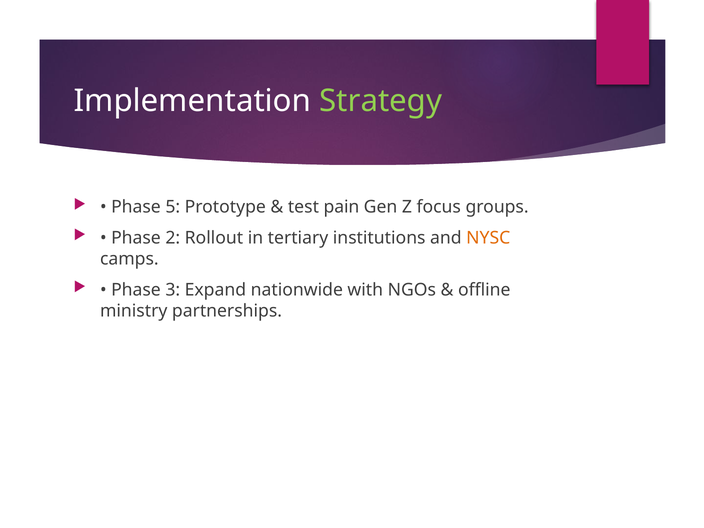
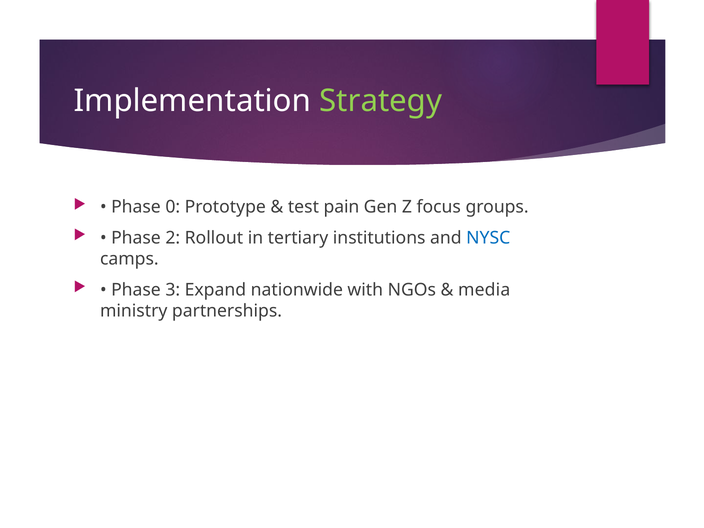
5: 5 -> 0 (173, 207)
NYSC colour: orange -> blue (488, 238)
offline: offline -> media (484, 290)
